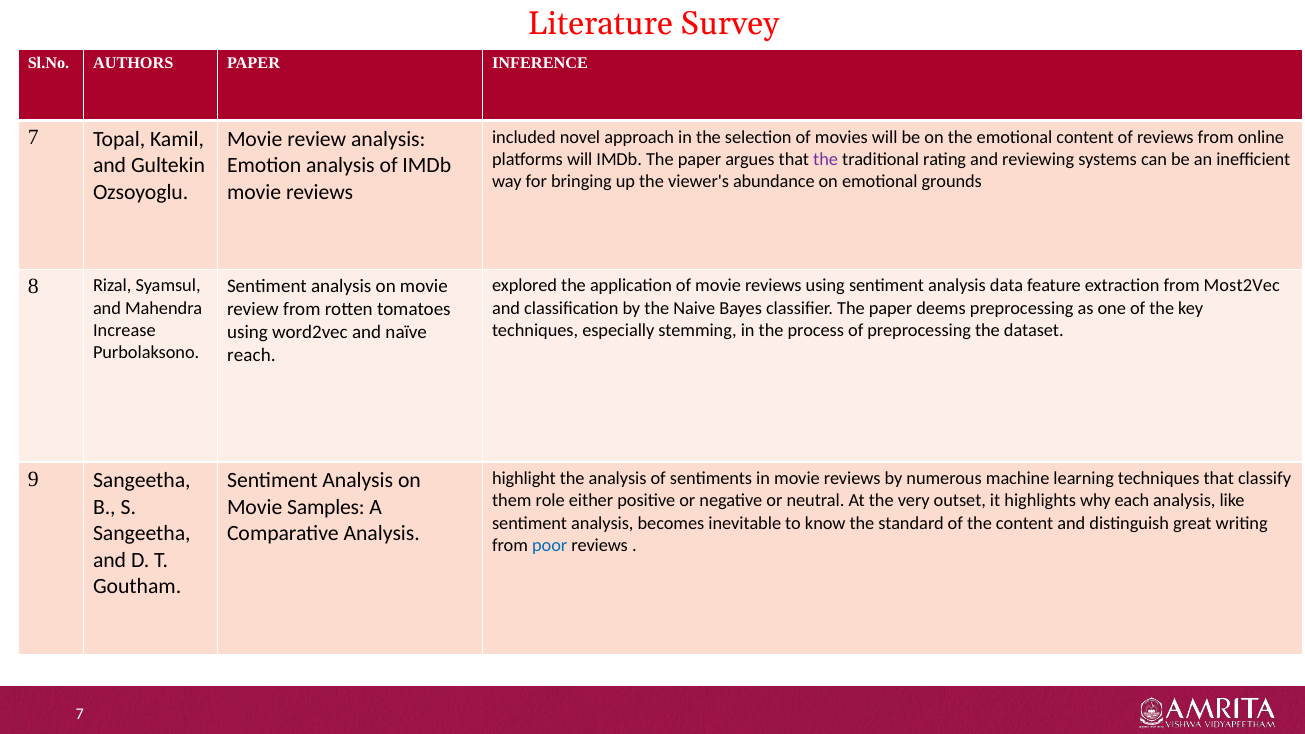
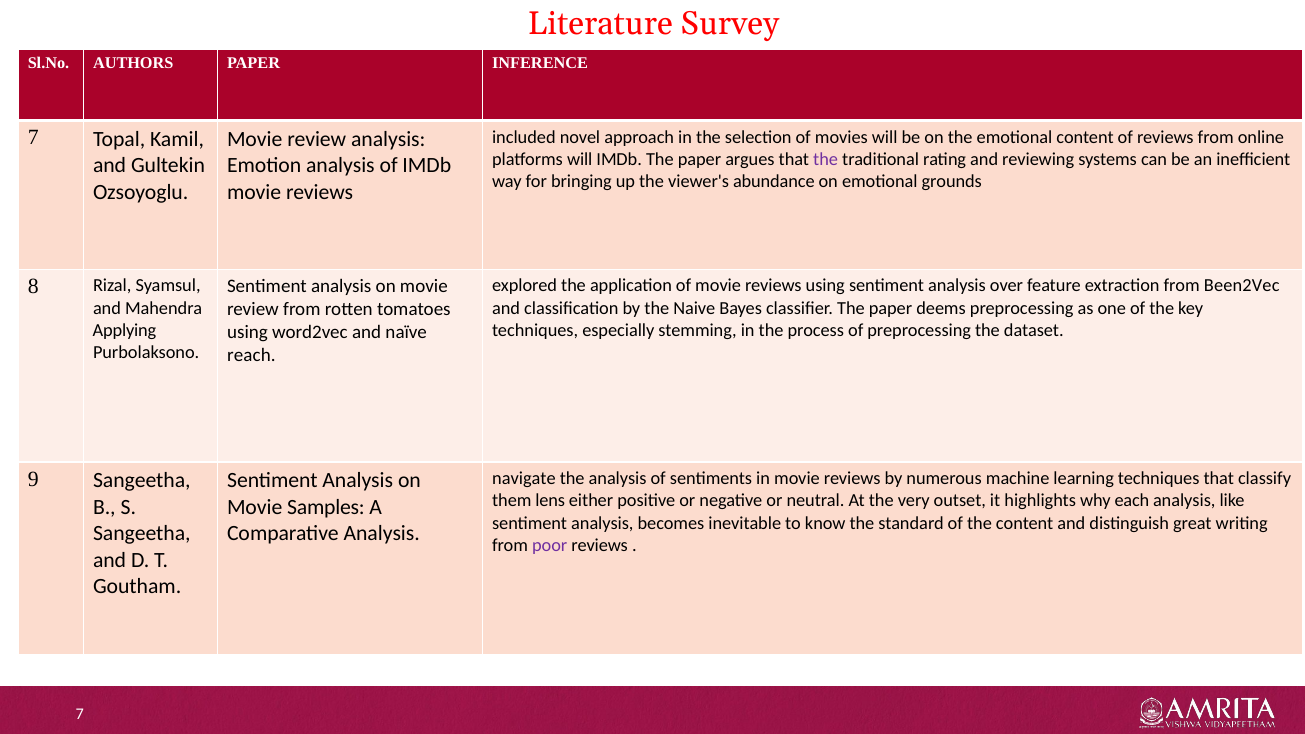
data: data -> over (1007, 286)
Most2Vec: Most2Vec -> Been2Vec (1242, 286)
Increase: Increase -> Applying (125, 330)
highlight: highlight -> navigate (524, 478)
role: role -> lens (550, 501)
poor colour: blue -> purple (550, 545)
